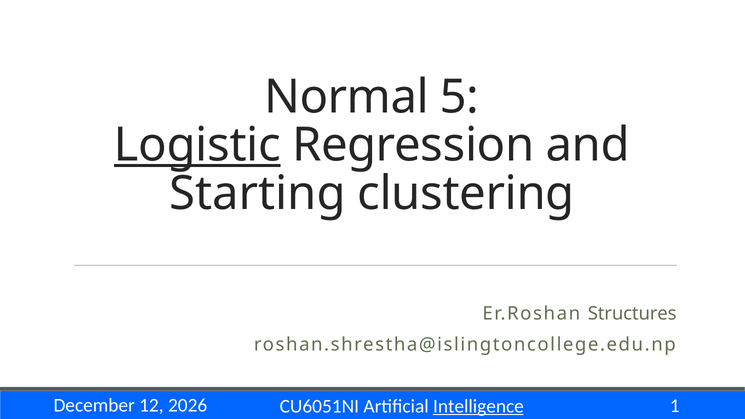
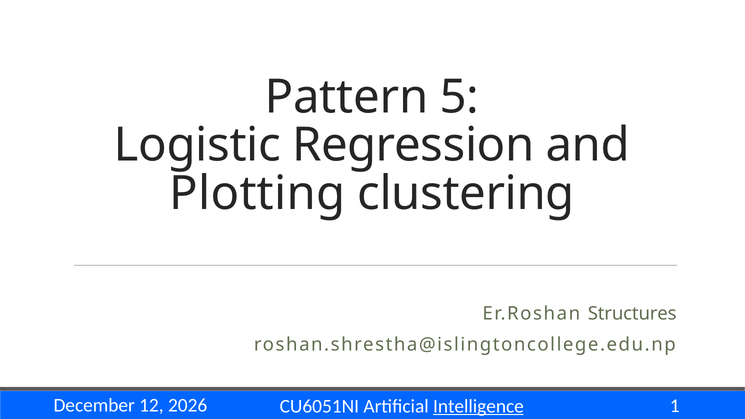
Normal: Normal -> Pattern (346, 97)
Logistic underline: present -> none (197, 145)
Starting: Starting -> Plotting (257, 194)
